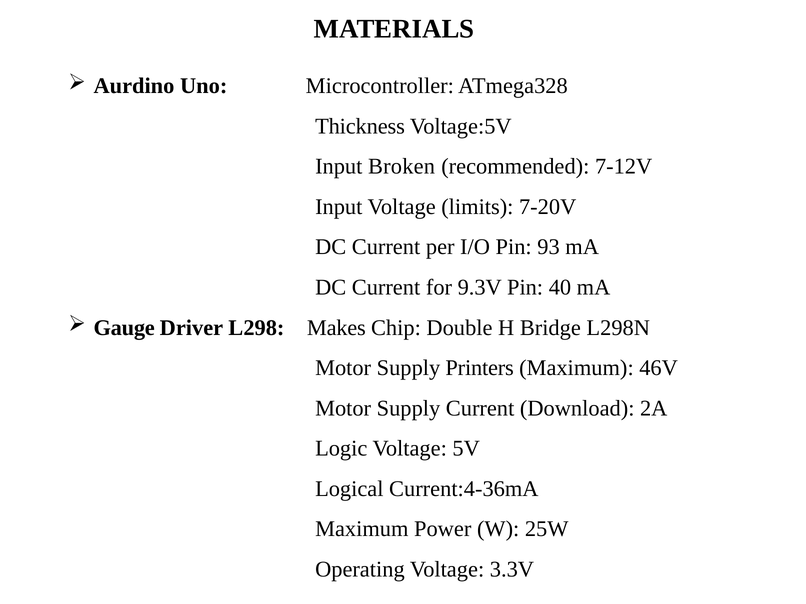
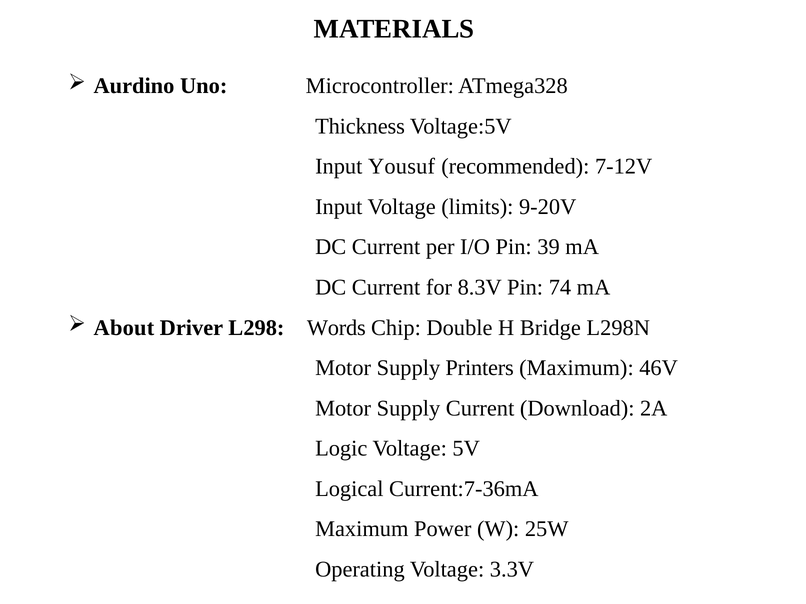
Broken: Broken -> Yousuf (402, 167)
7-20V: 7-20V -> 9-20V (548, 207)
93: 93 -> 39 (548, 247)
9.3V: 9.3V -> 8.3V (480, 288)
40: 40 -> 74 (560, 288)
Gauge: Gauge -> About (124, 328)
Makes: Makes -> Words (336, 328)
Current:4-36mA: Current:4-36mA -> Current:7-36mA (464, 489)
